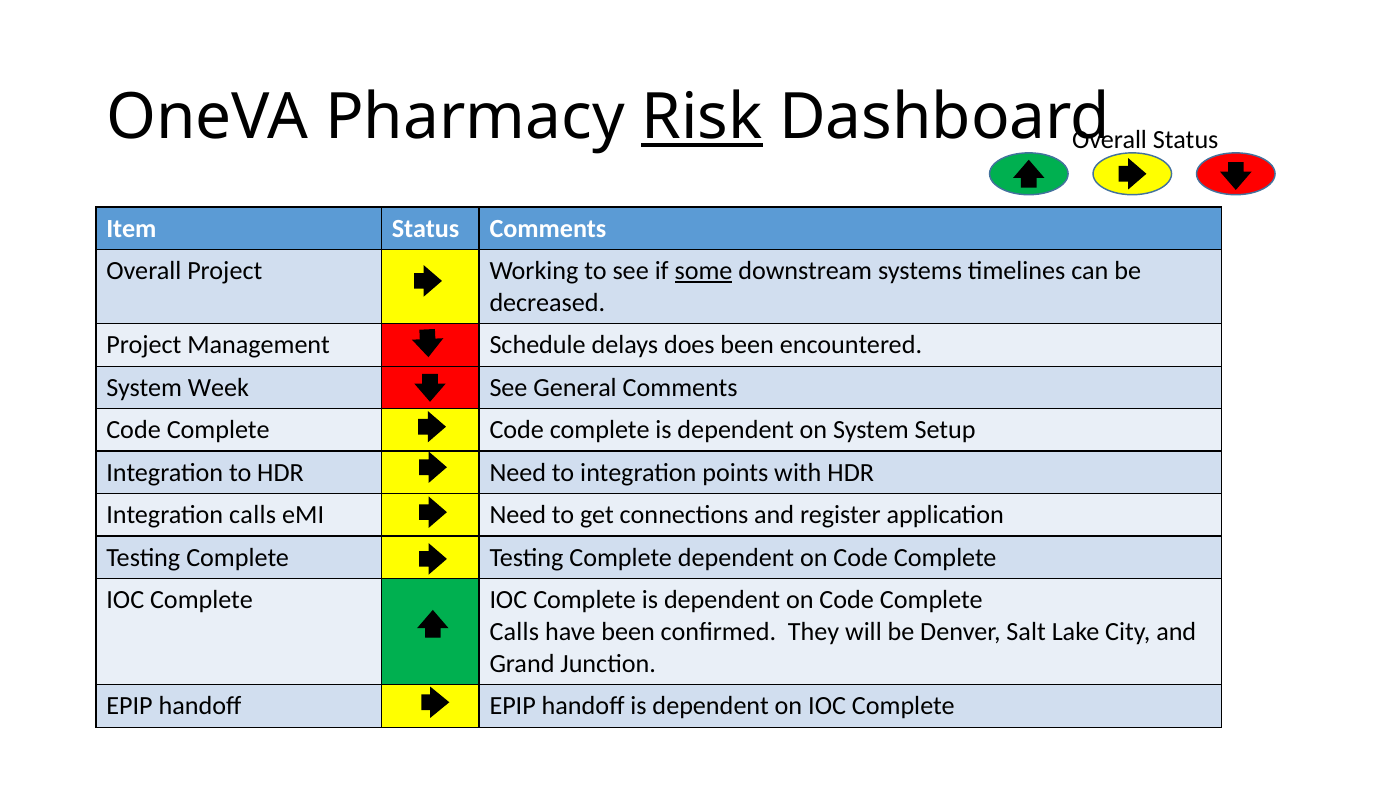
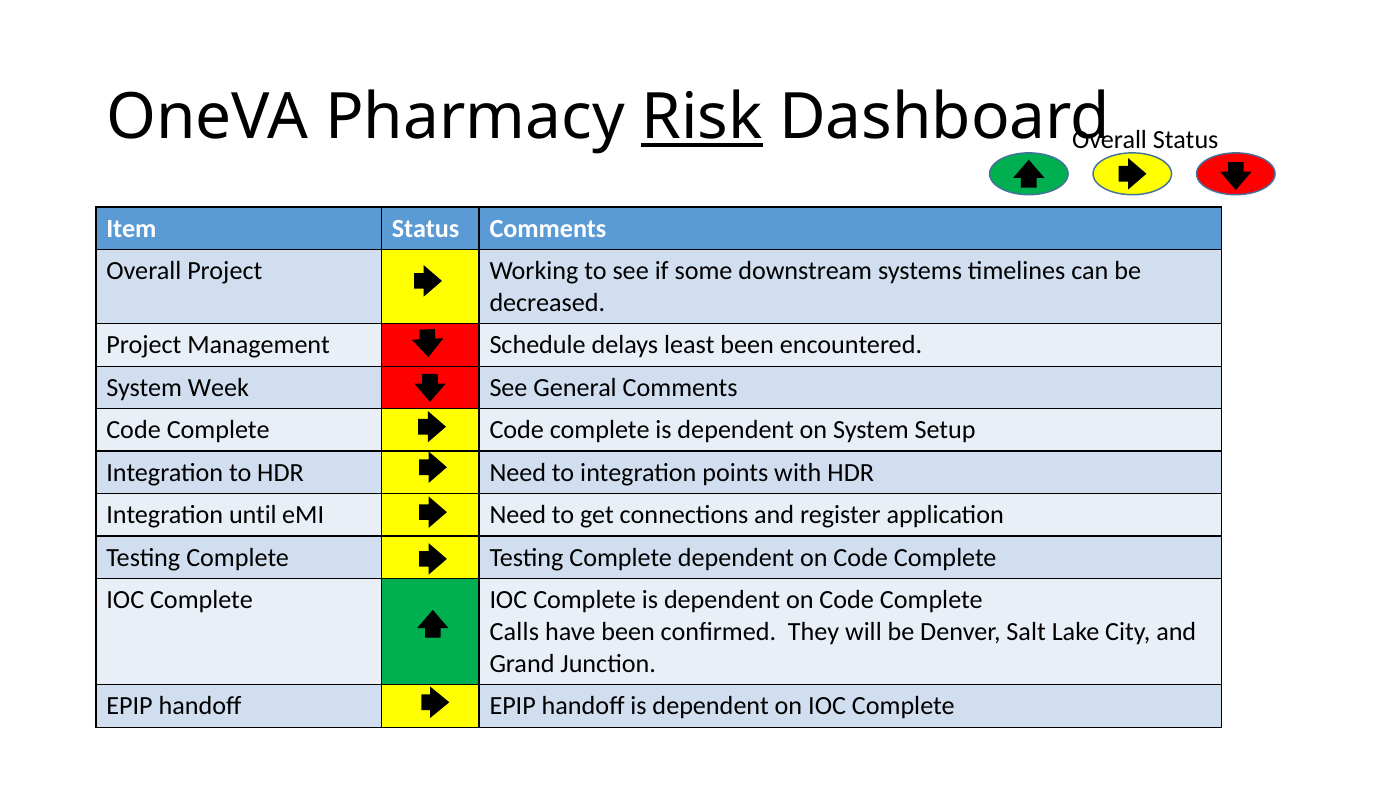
some underline: present -> none (704, 271)
does: does -> least (689, 345)
Integration calls: calls -> until (253, 515)
